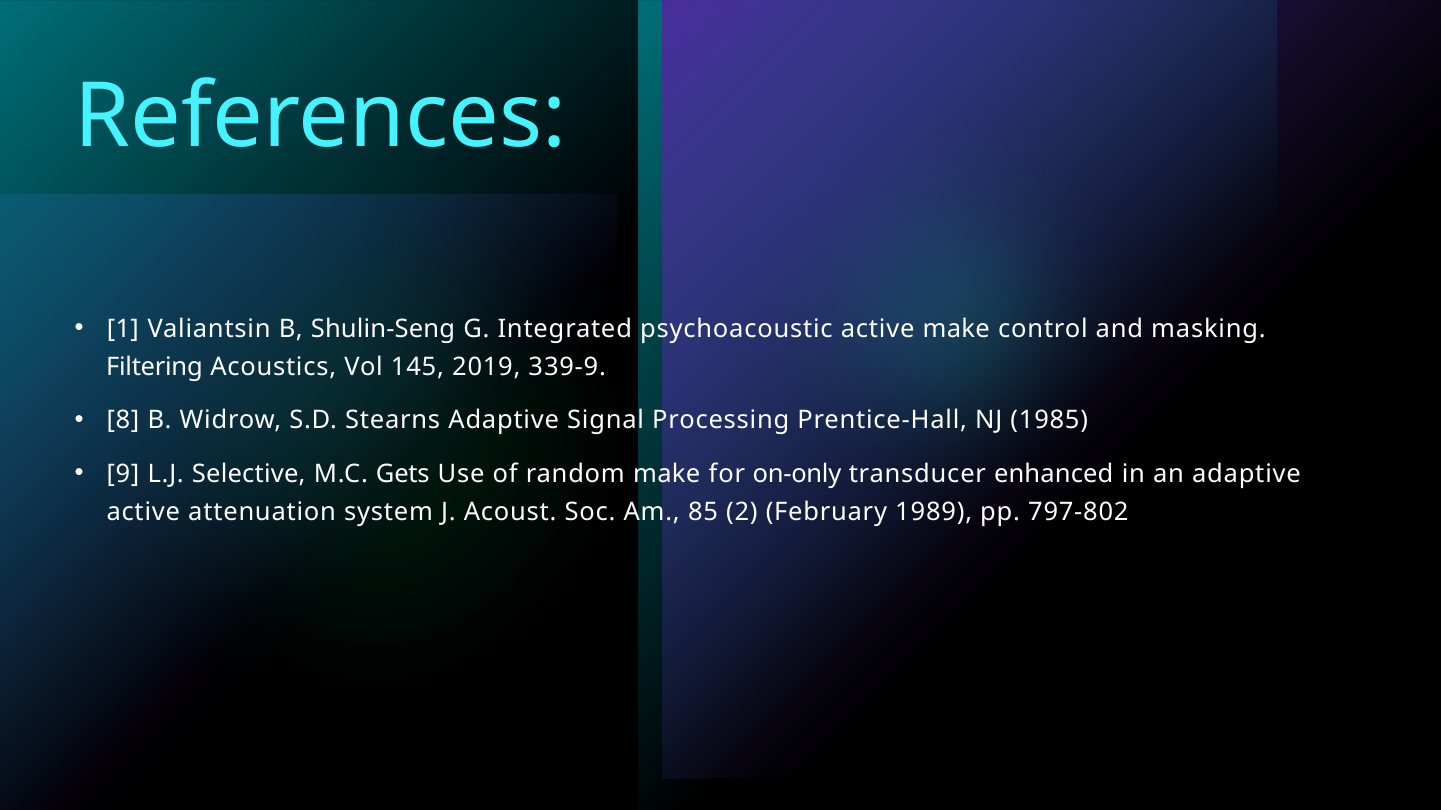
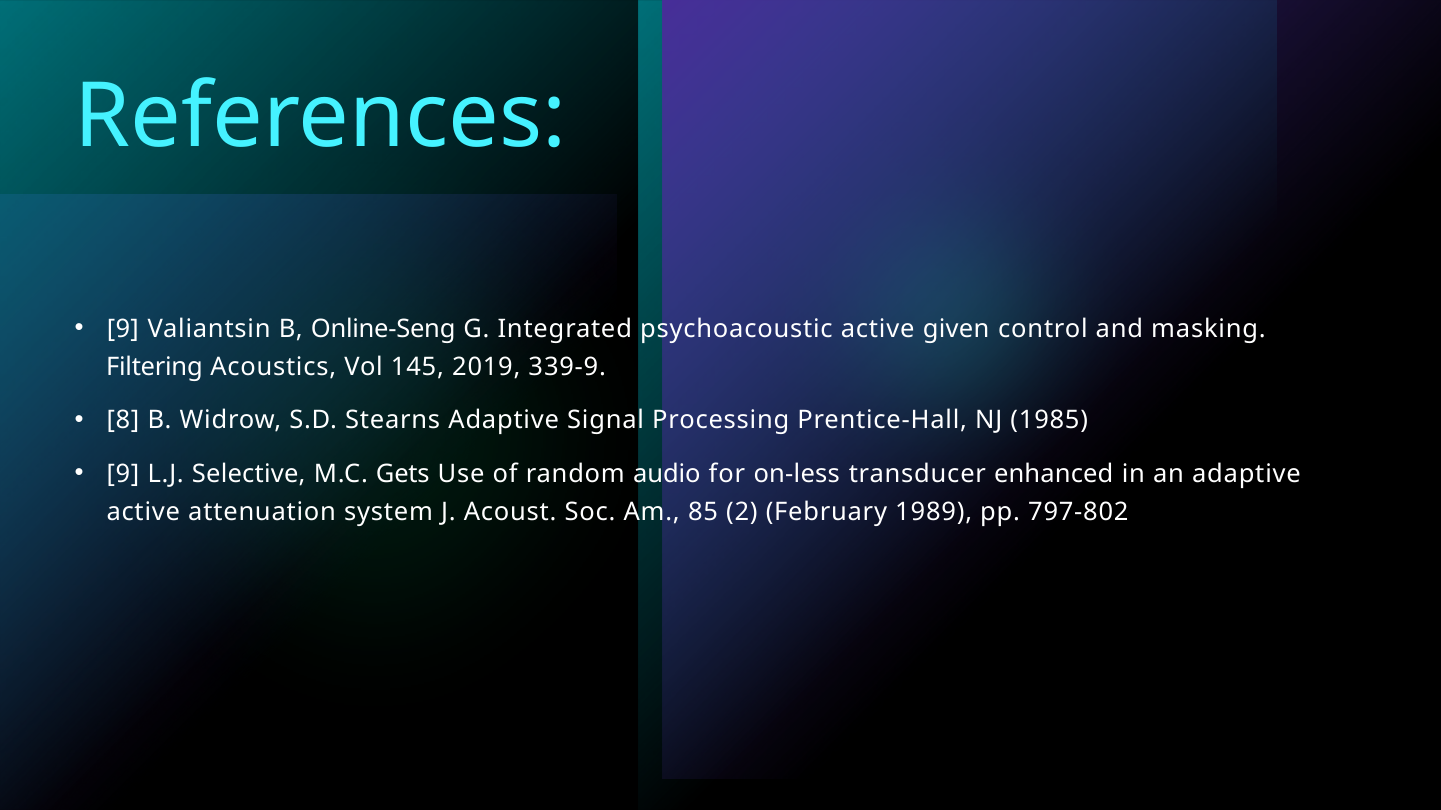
1: 1 -> 9 (123, 329)
Shulin-Seng: Shulin-Seng -> Online-Seng (383, 329)
active make: make -> given (956, 329)
random make: make -> audio (667, 474)
on-only: on-only -> on-less (797, 474)
